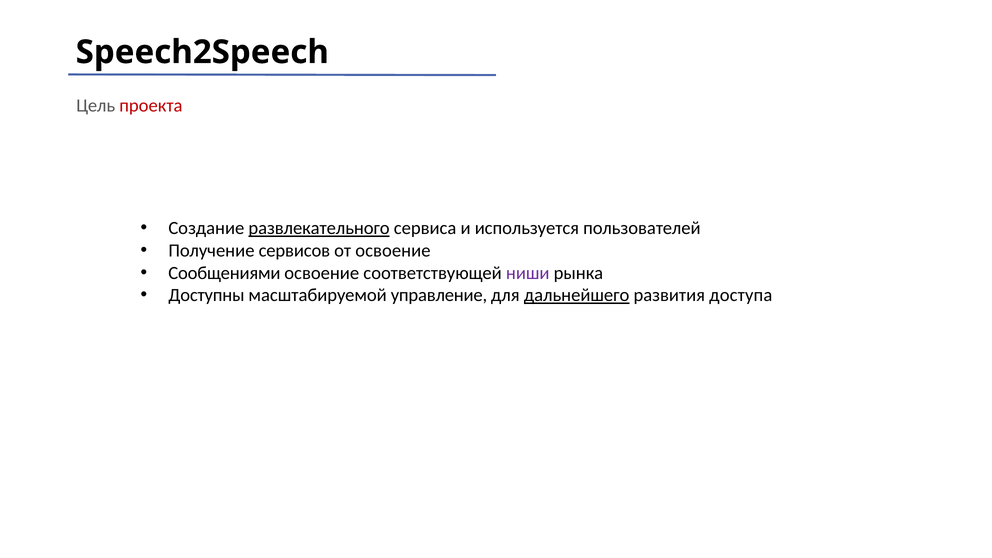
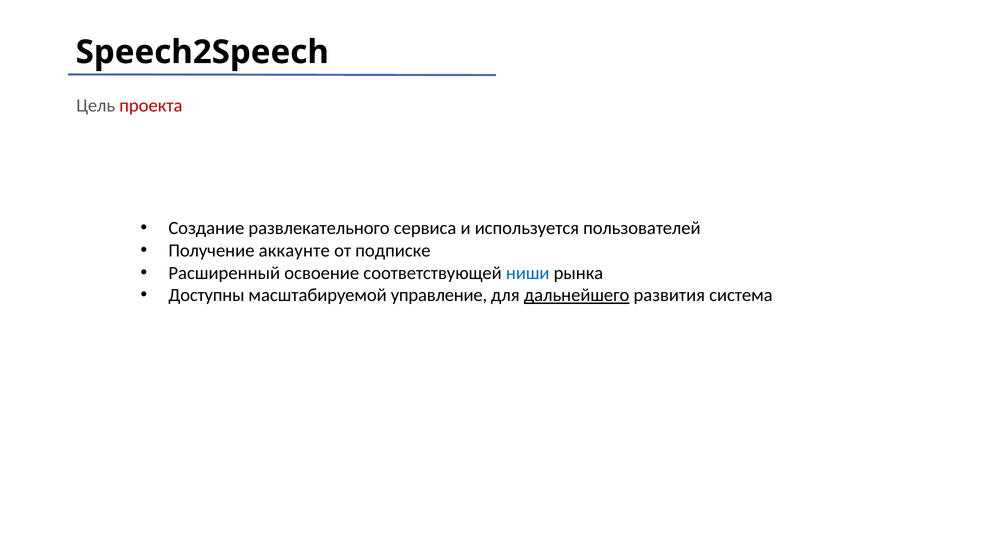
развлекательного underline: present -> none (319, 228)
сервисов: сервисов -> аккаунте (294, 251)
от освоение: освоение -> подписке (393, 251)
Сообщениями: Сообщениями -> Расширенный (224, 273)
ниши colour: purple -> blue (528, 273)
доступа: доступа -> система (741, 295)
